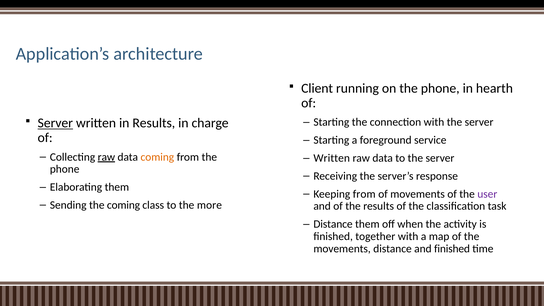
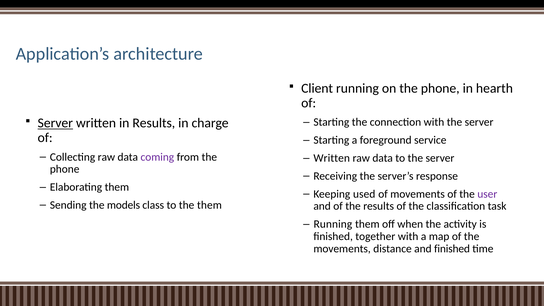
raw underline: present -> none (106, 157)
coming colour: orange -> purple (157, 157)
Keeping from: from -> used (364, 194)
the coming: coming -> models (124, 205)
the more: more -> them (209, 205)
Distance: Distance -> Running (333, 224)
